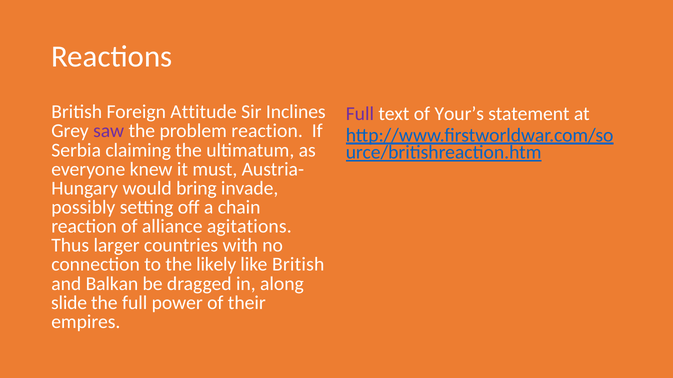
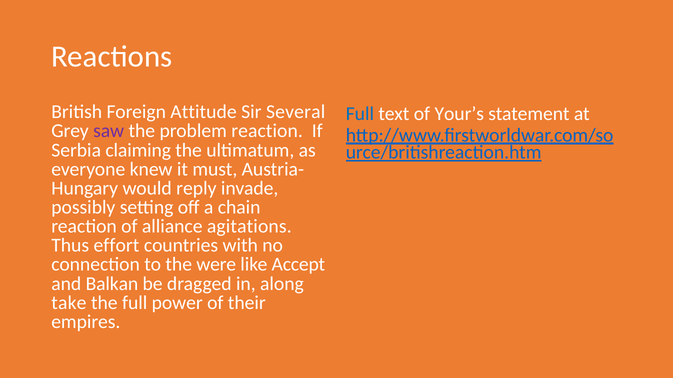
Inclines: Inclines -> Several (296, 112)
Full colour: purple -> blue (360, 114)
bring: bring -> reply (196, 188)
larger: larger -> effort (116, 246)
likely: likely -> were (216, 265)
like British: British -> Accept (298, 265)
slide: slide -> take (69, 303)
